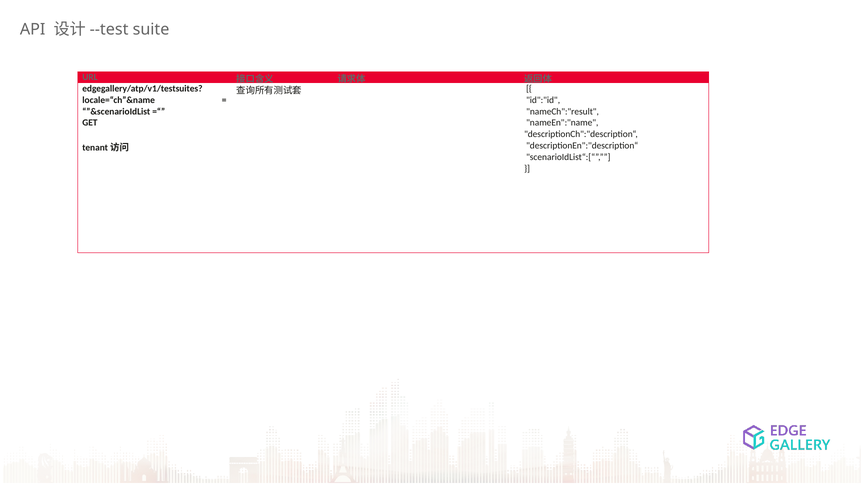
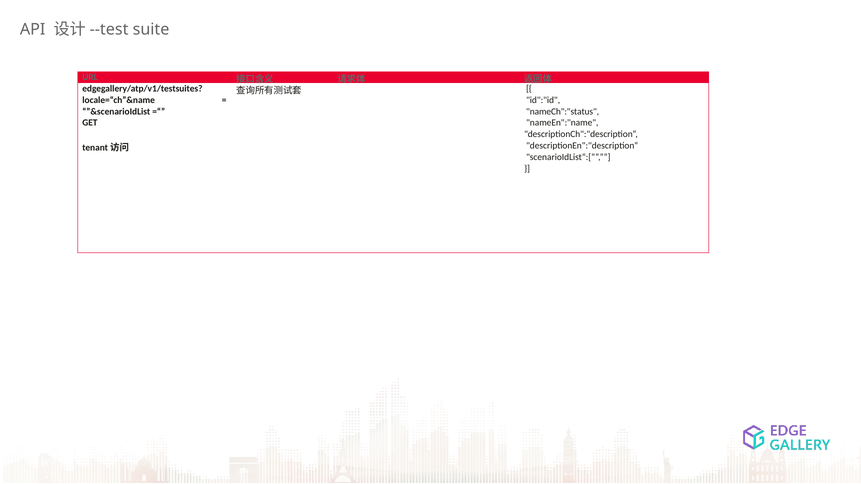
nameCh":"result: nameCh":"result -> nameCh":"status (563, 111)
